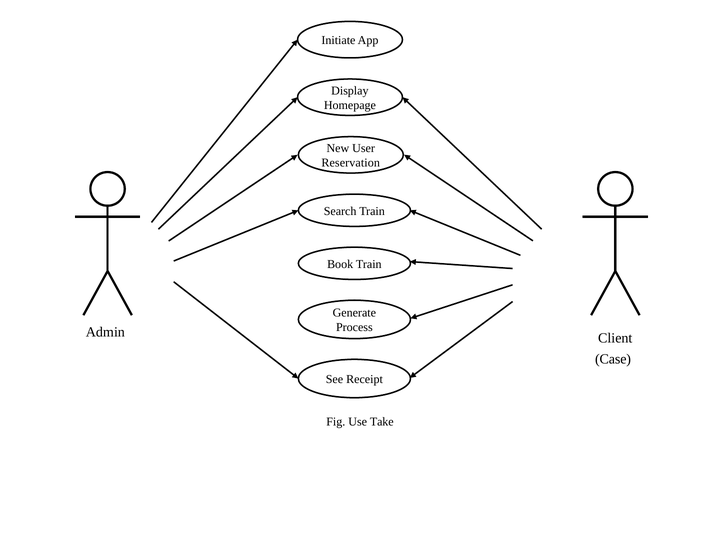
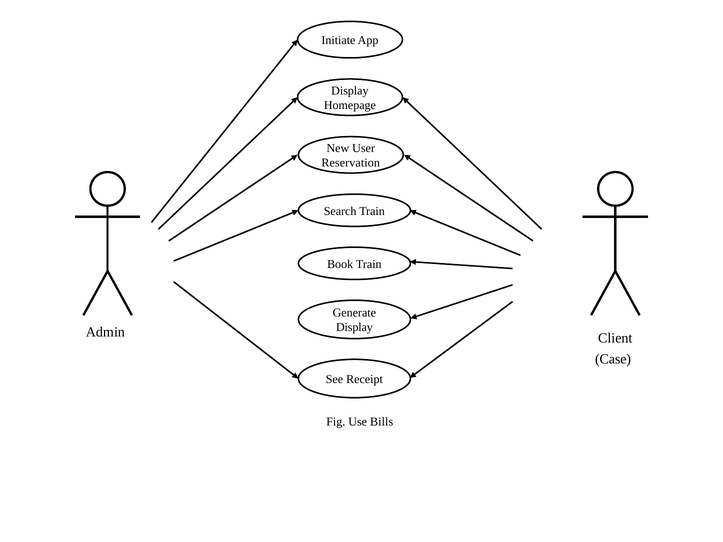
Process: Process -> Display (354, 328)
Take: Take -> Bills (382, 422)
